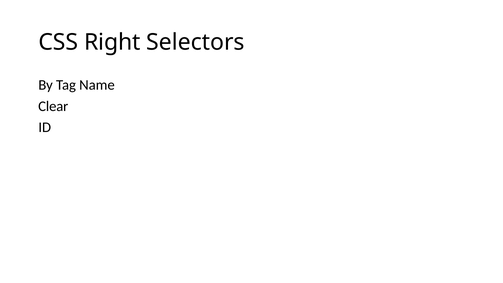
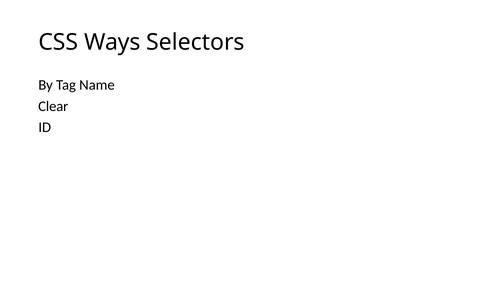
Right: Right -> Ways (112, 42)
